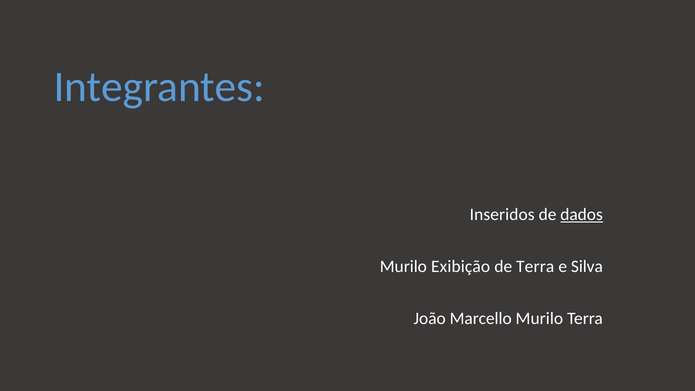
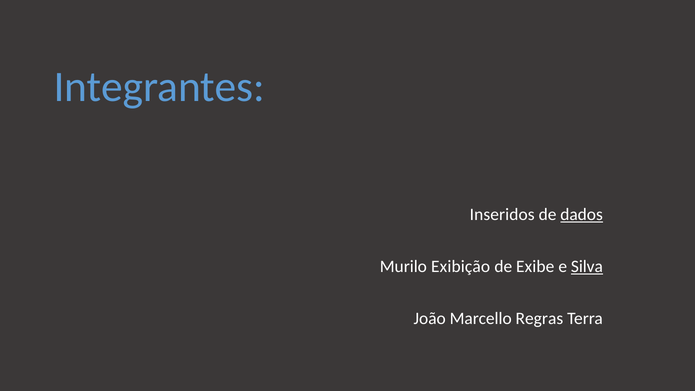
de Terra: Terra -> Exibe (535, 267)
Silva underline: none -> present (587, 267)
Marcello Murilo: Murilo -> Regras (539, 319)
